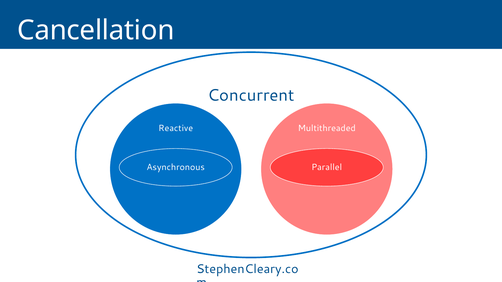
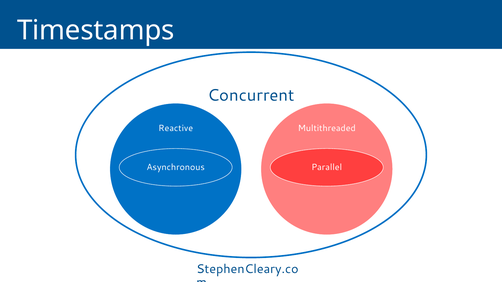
Cancellation: Cancellation -> Timestamps (96, 30)
